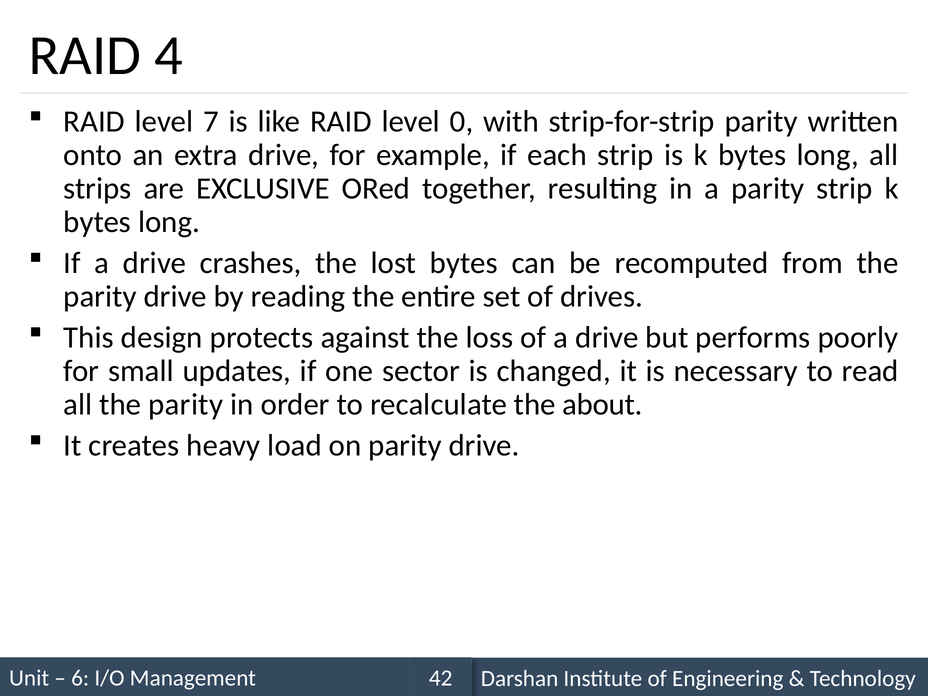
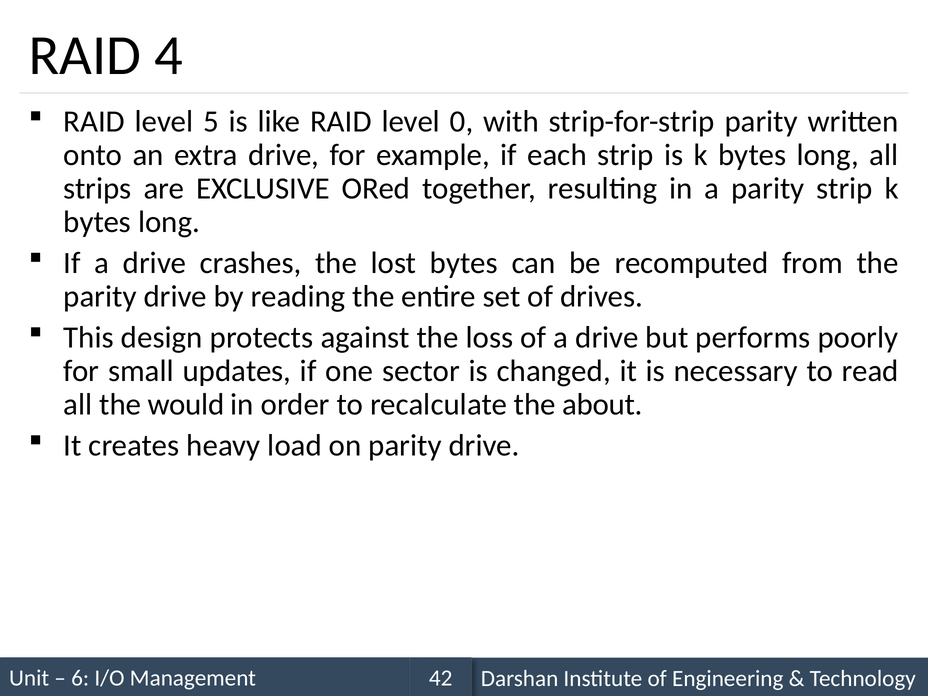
7: 7 -> 5 (211, 122)
all the parity: parity -> would (186, 404)
